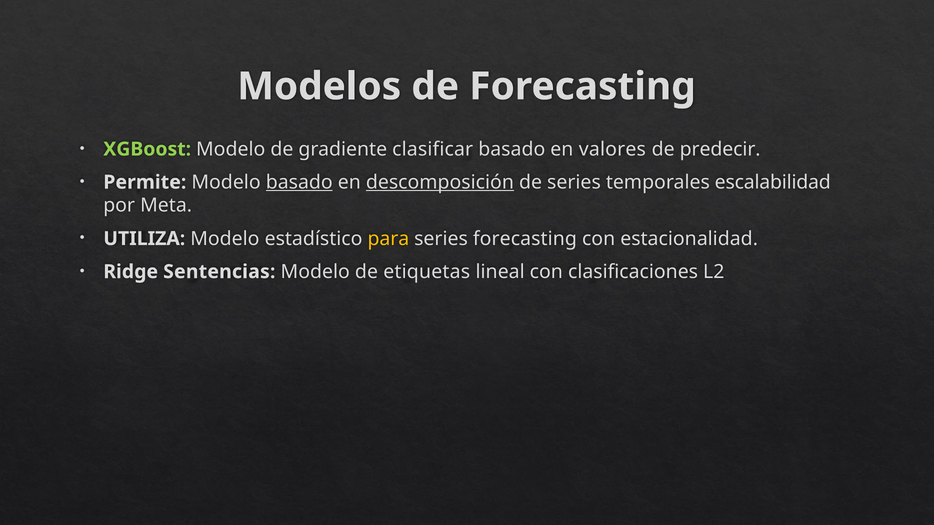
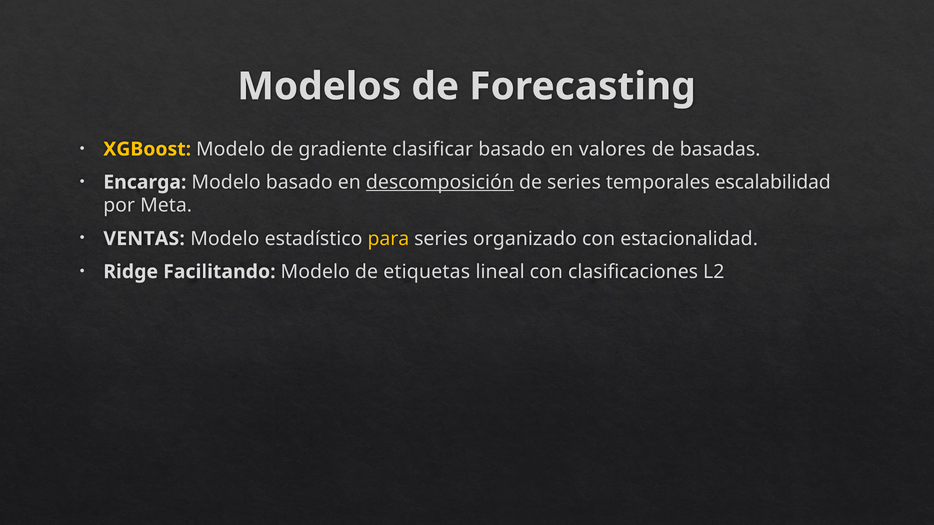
XGBoost colour: light green -> yellow (147, 149)
predecir: predecir -> basadas (720, 149)
Permite: Permite -> Encarga (145, 182)
basado underline: present -> none (299, 182)
UTILIZA: UTILIZA -> VENTAS (144, 239)
series forecasting: forecasting -> organizado (525, 239)
Sentencias: Sentencias -> Facilitando (219, 272)
